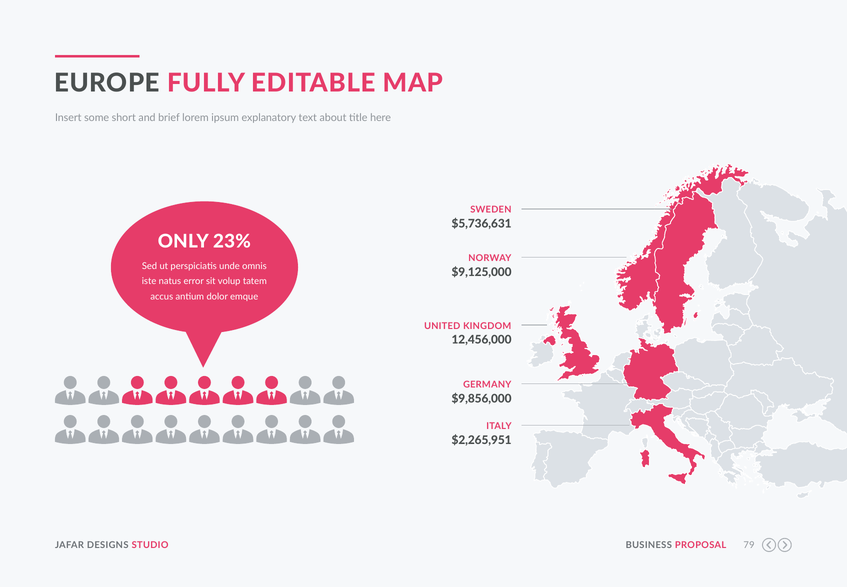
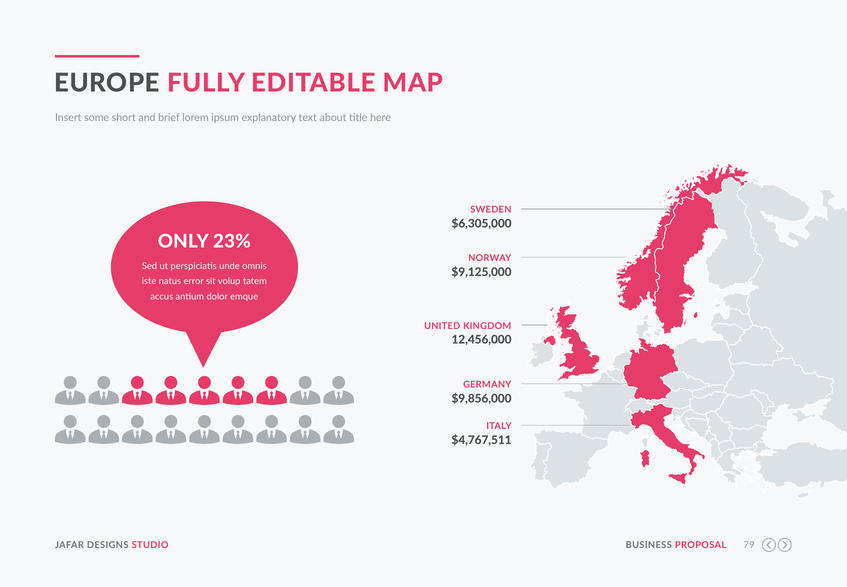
$5,736,631: $5,736,631 -> $6,305,000 (482, 224)
$2,265,951: $2,265,951 -> $4,767,511 (482, 440)
